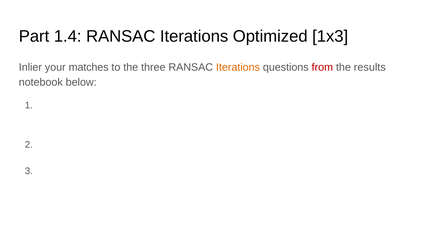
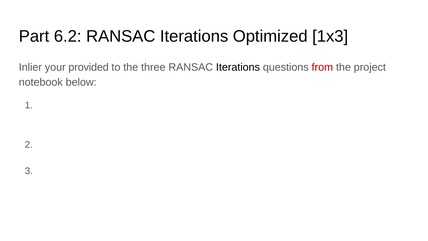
1.4: 1.4 -> 6.2 (68, 36)
matches: matches -> provided (89, 67)
Iterations colour: orange -> black (238, 67)
results: results -> project (370, 67)
